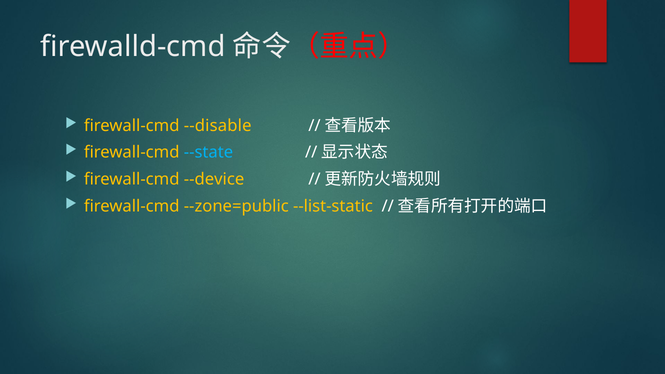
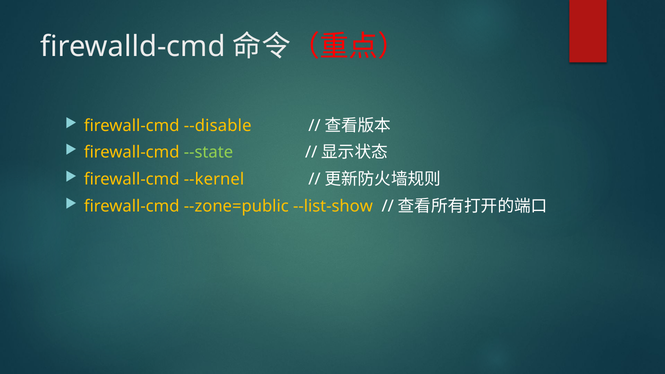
--state colour: light blue -> light green (208, 153)
--device: --device -> --kernel (214, 179)
--list-static: --list-static -> --list-show (333, 206)
